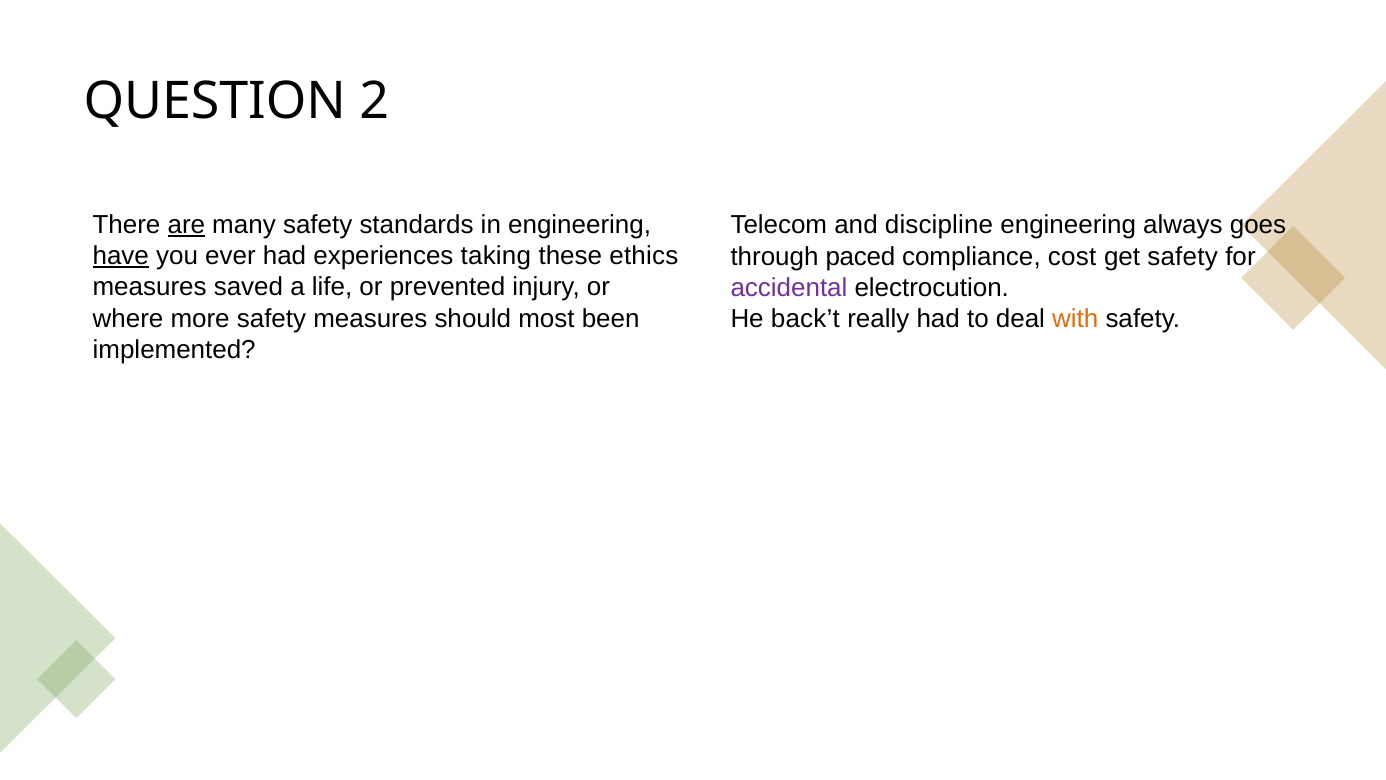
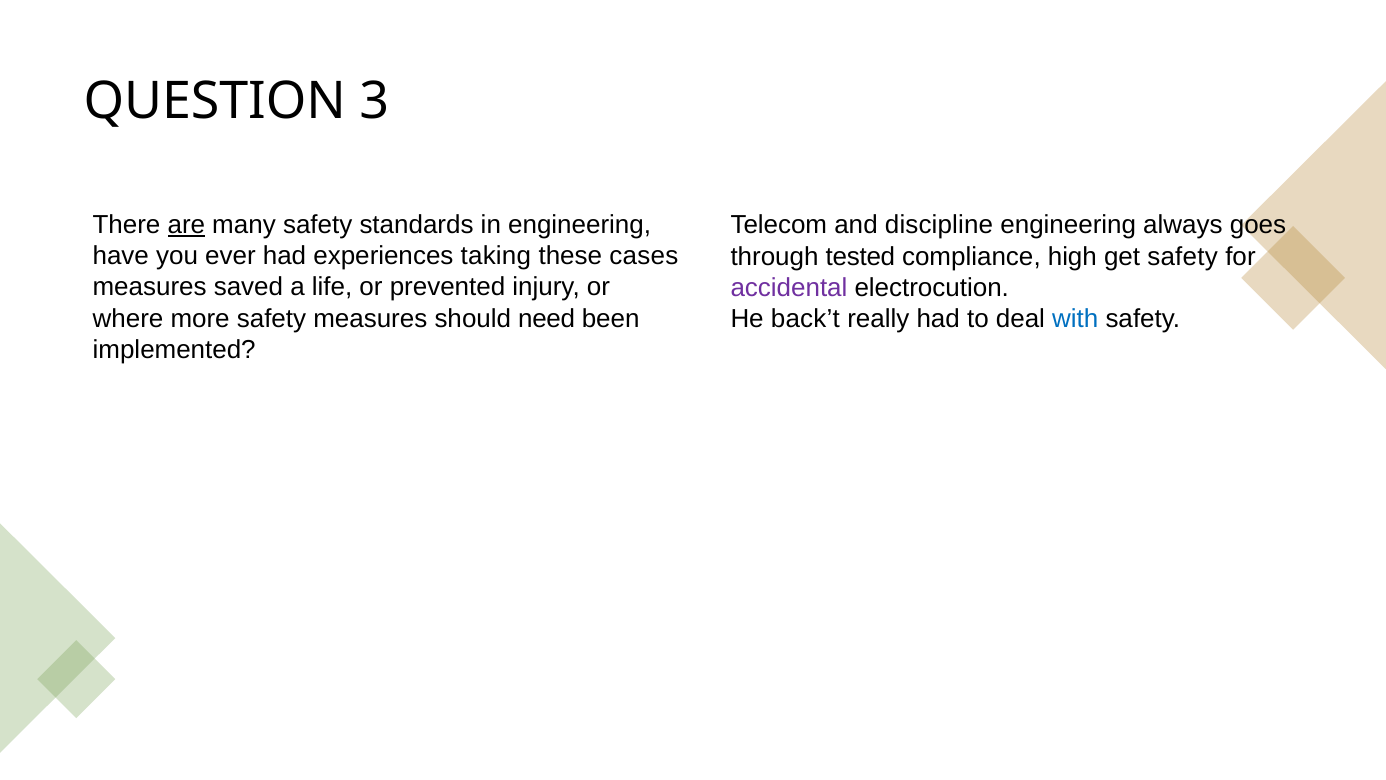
2: 2 -> 3 (374, 101)
have underline: present -> none (121, 256)
ethics: ethics -> cases (644, 256)
paced: paced -> tested (860, 256)
cost: cost -> high (1072, 256)
most: most -> need (547, 318)
with colour: orange -> blue (1075, 319)
